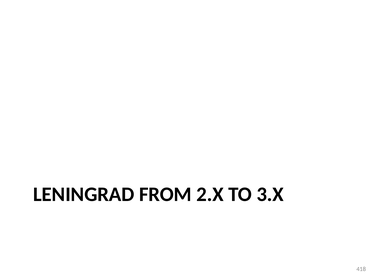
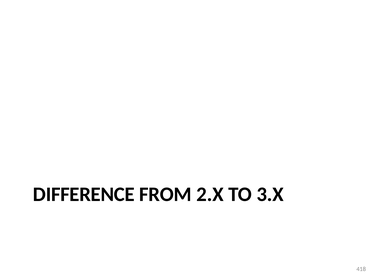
LENINGRAD: LENINGRAD -> DIFFERENCE (84, 194)
